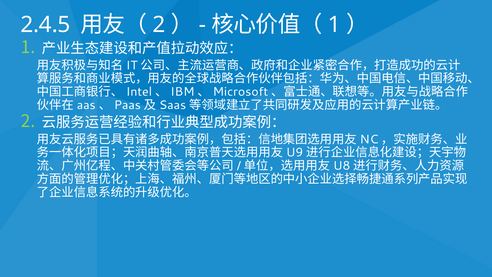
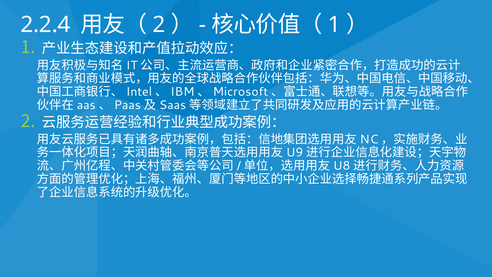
2.4.5: 2.4.5 -> 2.2.4 (45, 25)
